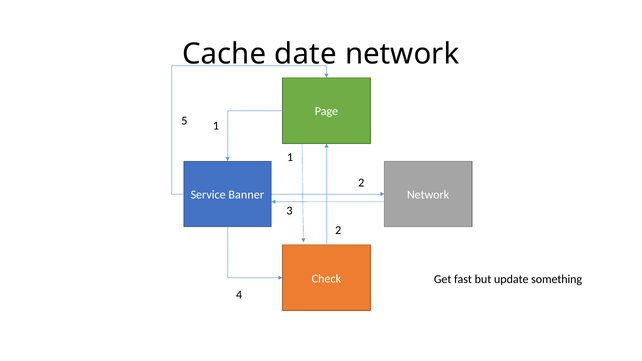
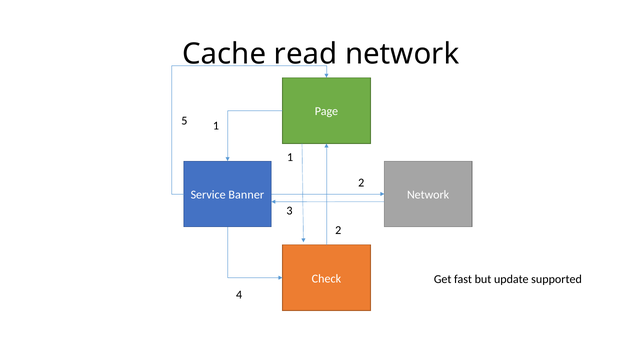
date: date -> read (306, 54)
something: something -> supported (557, 279)
